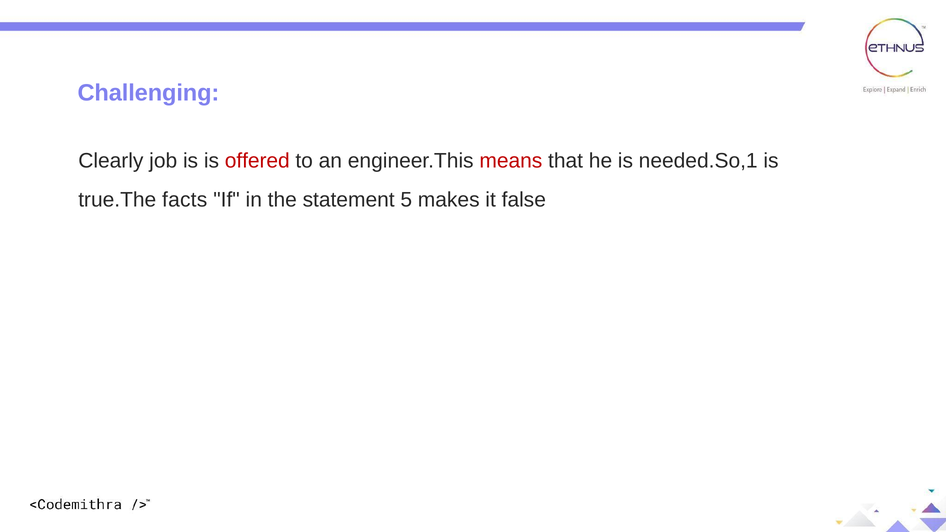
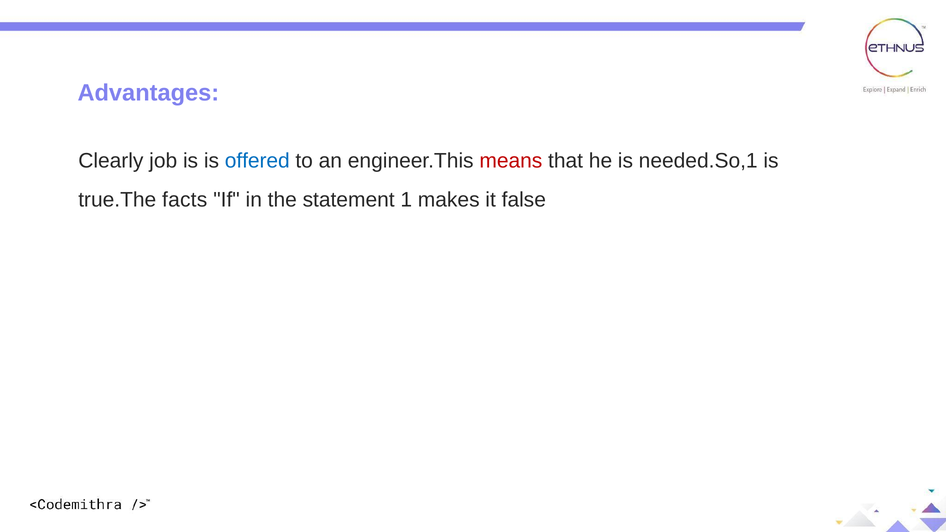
Challenging: Challenging -> Advantages (148, 93)
offered colour: red -> blue (257, 161)
5: 5 -> 1 (406, 200)
